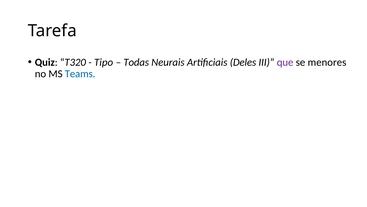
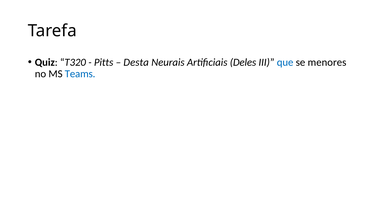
Tipo: Tipo -> Pitts (104, 62)
Todas: Todas -> Desta (136, 62)
que colour: purple -> blue (285, 62)
